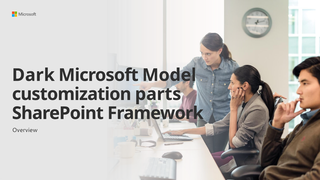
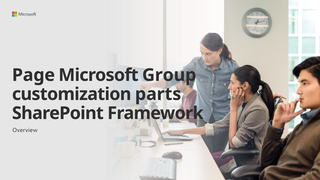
Dark: Dark -> Page (33, 75)
Model: Model -> Group (169, 75)
